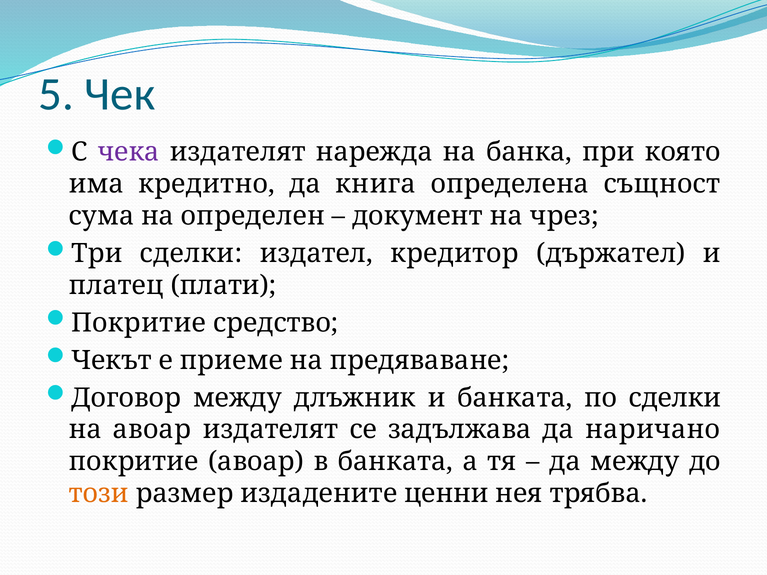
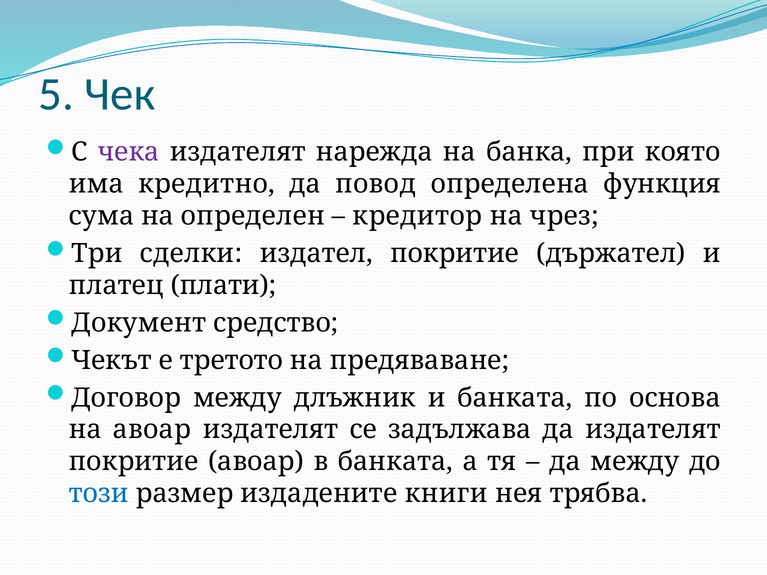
книга: книга -> повод (376, 184)
същност: същност -> функция (662, 184)
документ: документ -> кредитор (417, 216)
издател кредитор: кредитор -> покритие (455, 254)
Покритие: Покритие -> Документ (139, 323)
приеме: приеме -> третото (231, 360)
по сделки: сделки -> основа (675, 398)
да наричано: наричано -> издателят (653, 430)
този colour: orange -> blue (99, 494)
ценни: ценни -> книги (446, 494)
